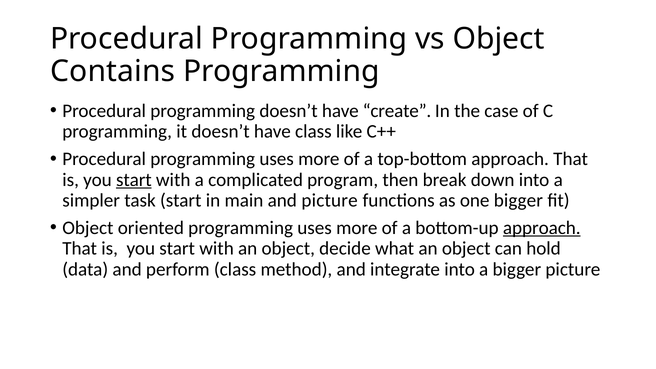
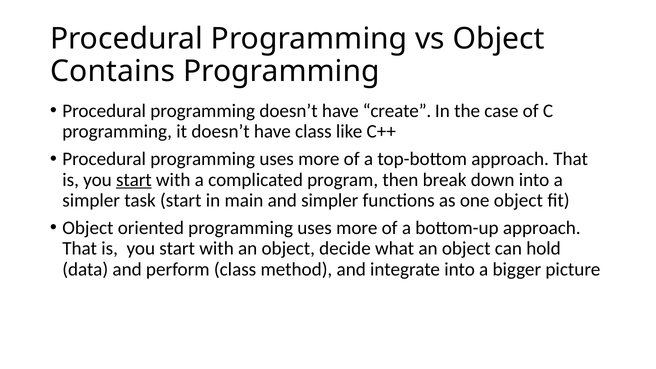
and picture: picture -> simpler (330, 200)
one bigger: bigger -> object (518, 200)
approach underline: present -> none (542, 228)
